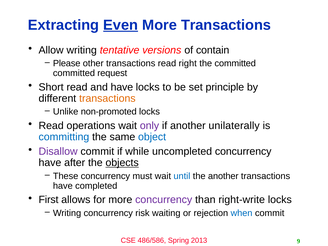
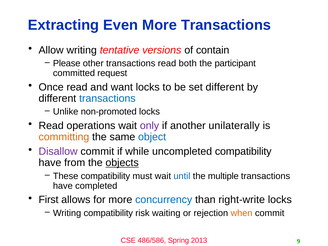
Even underline: present -> none (121, 25)
right: right -> both (188, 63)
the committed: committed -> participant (235, 63)
Short: Short -> Once (51, 87)
and have: have -> want (122, 87)
set principle: principle -> different (225, 87)
transactions colour: orange -> blue (107, 98)
committing colour: blue -> orange (64, 137)
uncompleted concurrency: concurrency -> compatibility (243, 151)
after: after -> from (75, 163)
These concurrency: concurrency -> compatibility (105, 176)
the another: another -> multiple (223, 176)
concurrency colour: purple -> blue (164, 200)
Writing concurrency: concurrency -> compatibility (108, 213)
when colour: blue -> orange (242, 213)
